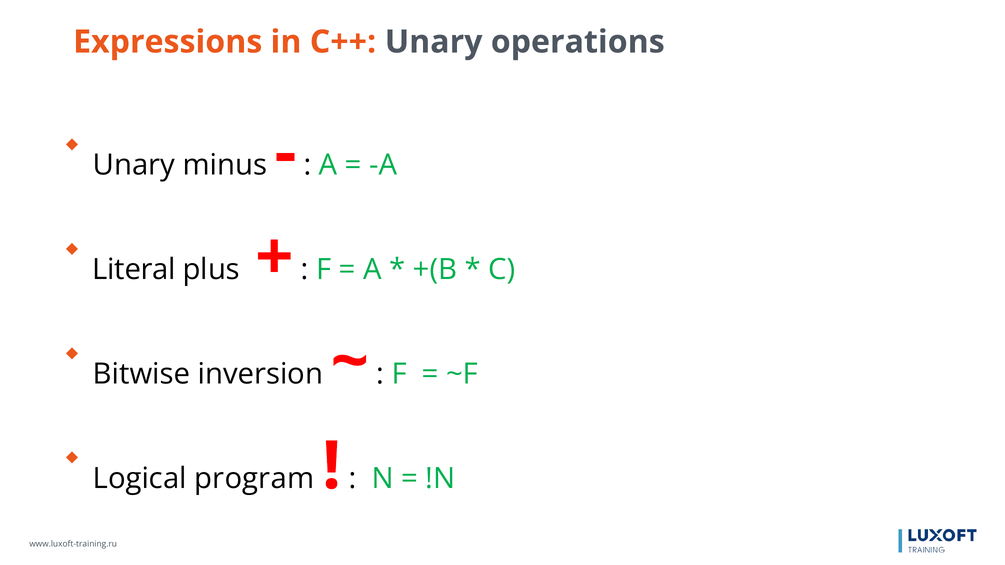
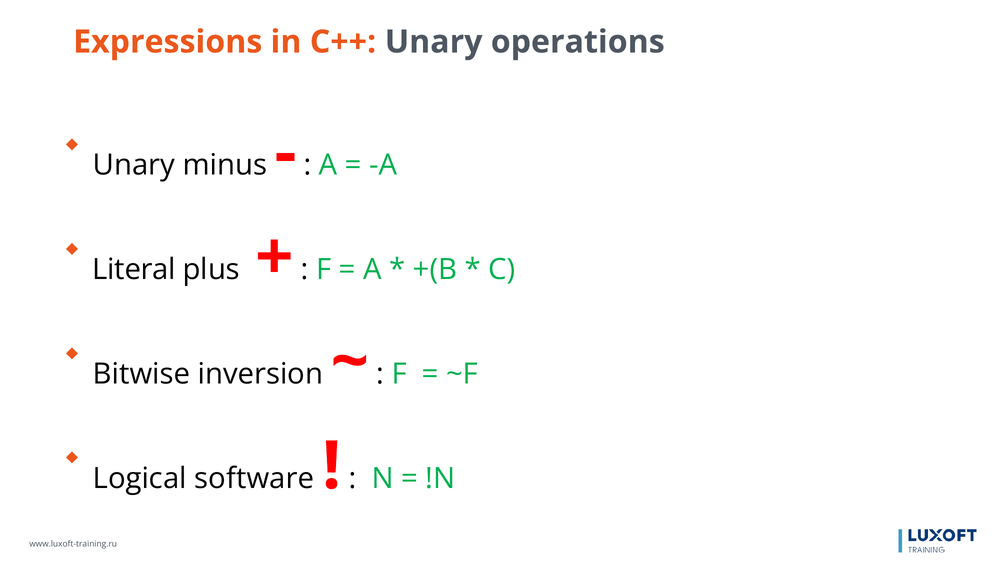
program: program -> software (254, 479)
